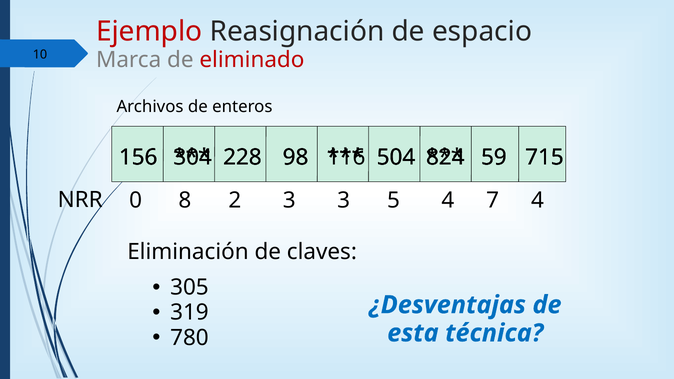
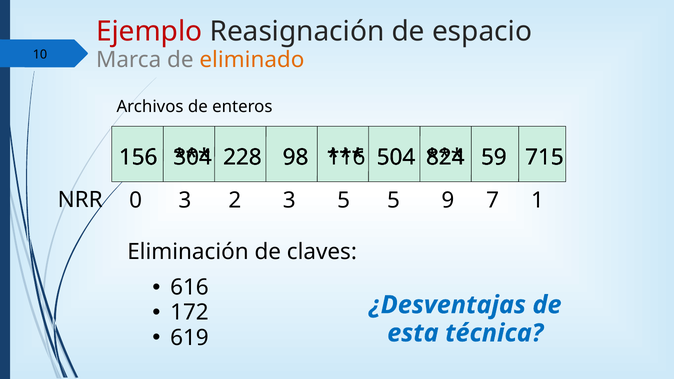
eliminado colour: red -> orange (252, 60)
0 8: 8 -> 3 (185, 200)
3 3: 3 -> 5 (344, 200)
5 4: 4 -> 9 (448, 200)
7 4: 4 -> 1 (537, 200)
305: 305 -> 616 (189, 288)
319: 319 -> 172 (189, 313)
780: 780 -> 619 (189, 338)
